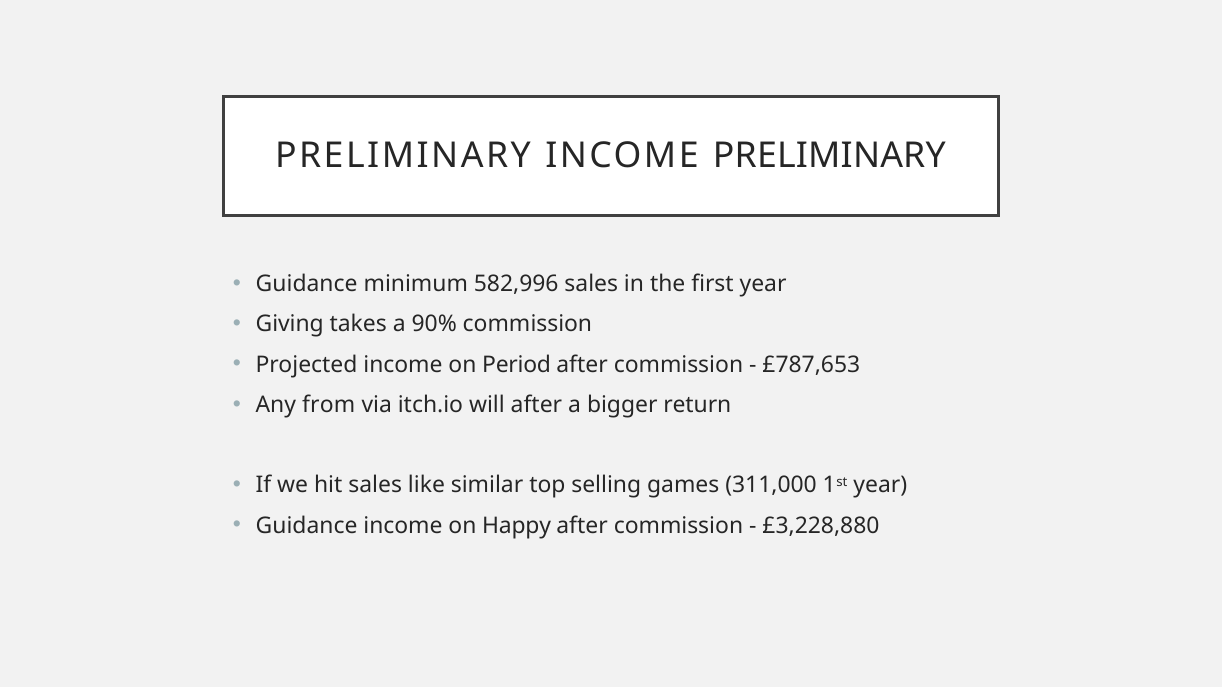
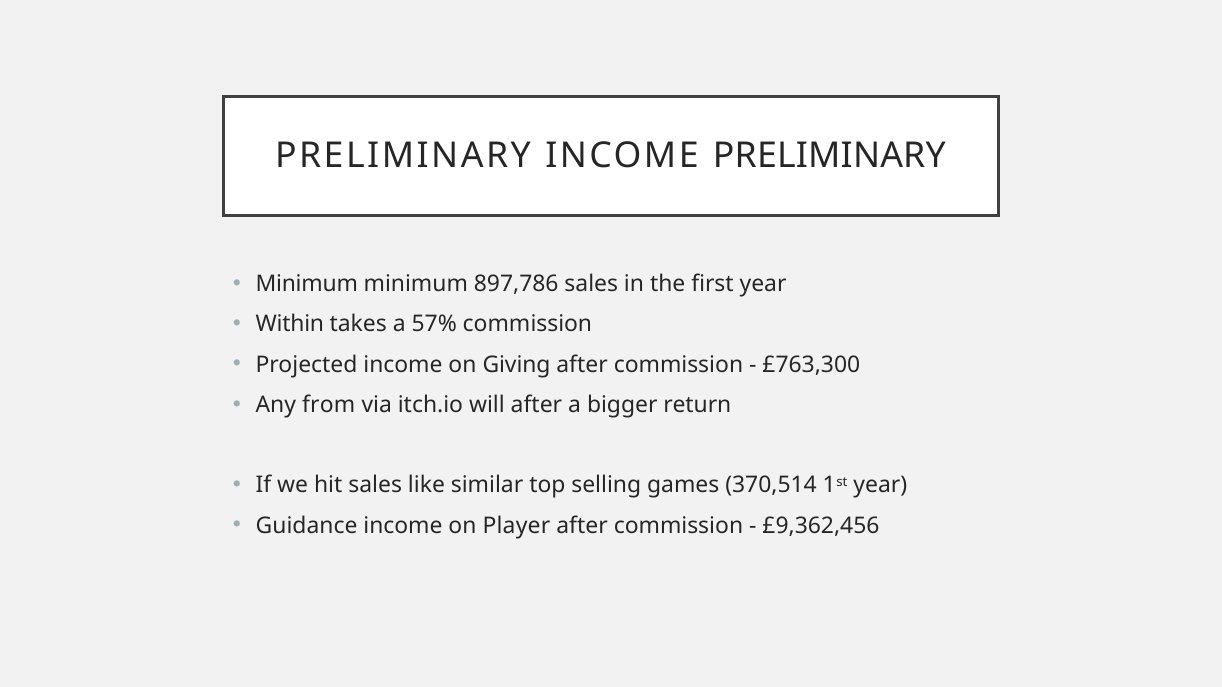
Guidance: Guidance -> Minimum (307, 284)
582,996: 582,996 -> 897,786 (516, 284)
Giving: Giving -> Within (290, 325)
90%: 90% -> 57% (434, 325)
Period: Period -> Giving (517, 365)
£787,653: £787,653 -> £763,300 (811, 365)
311,000: 311,000 -> 370,514 (771, 486)
Happy: Happy -> Player (516, 526)
£3,228,880: £3,228,880 -> £9,362,456 (821, 526)
